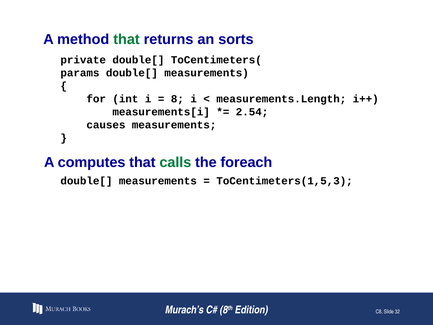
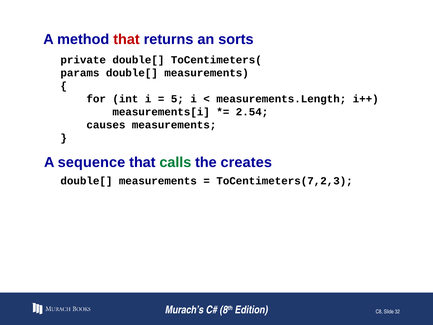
that colour: green -> red (126, 39)
8: 8 -> 5 (177, 99)
computes: computes -> sequence (91, 162)
foreach: foreach -> creates (246, 162)
ToCentimeters(1,5,3: ToCentimeters(1,5,3 -> ToCentimeters(7,2,3 (285, 181)
